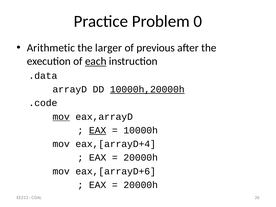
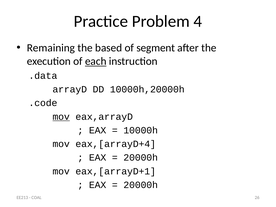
0: 0 -> 4 (198, 21)
Arithmetic: Arithmetic -> Remaining (51, 48)
larger: larger -> based (109, 48)
previous: previous -> segment (156, 48)
10000h,20000h underline: present -> none (147, 89)
EAX underline: present -> none (98, 130)
eax,[arrayD+6: eax,[arrayD+6 -> eax,[arrayD+1 (116, 171)
